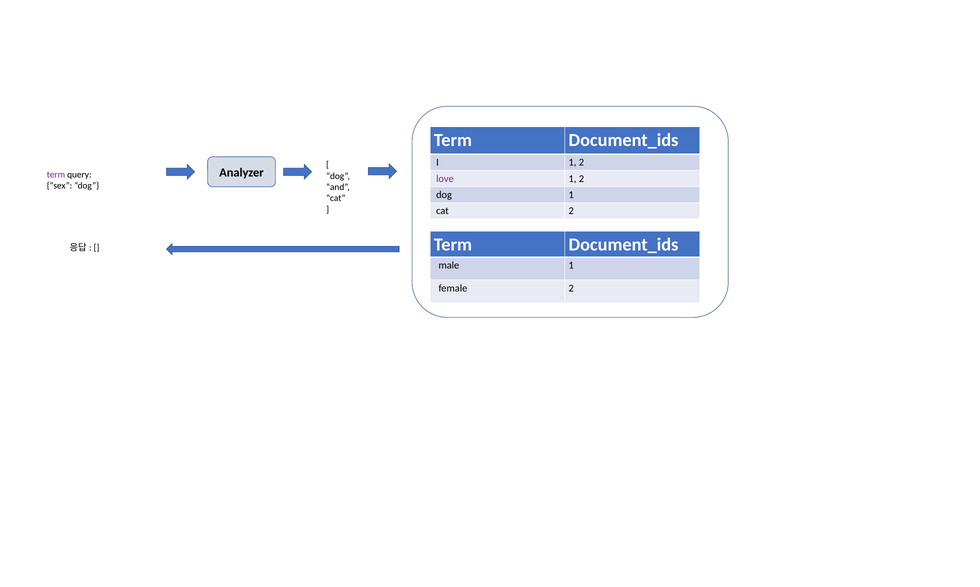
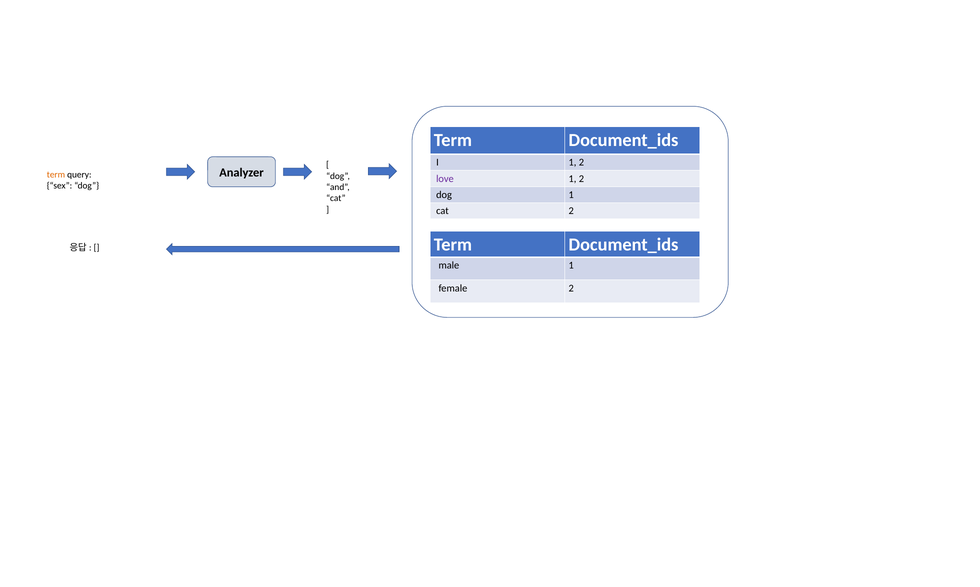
term colour: purple -> orange (56, 175)
